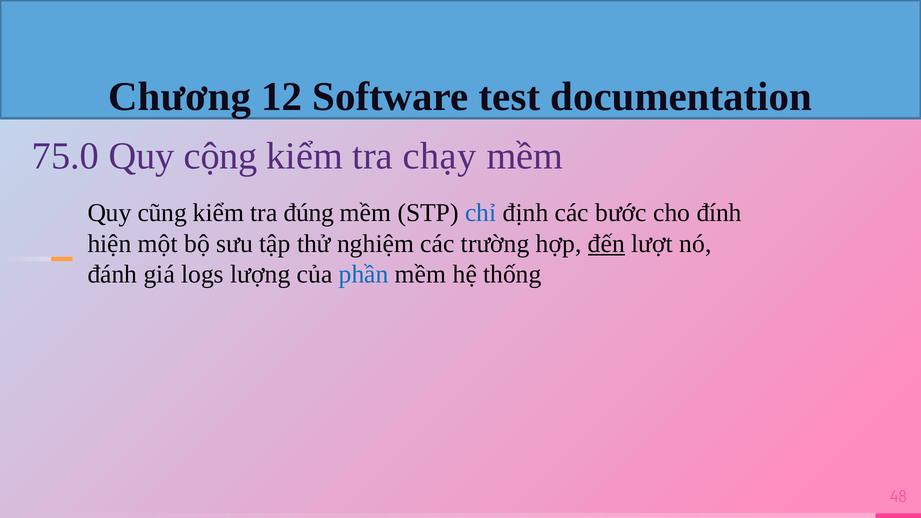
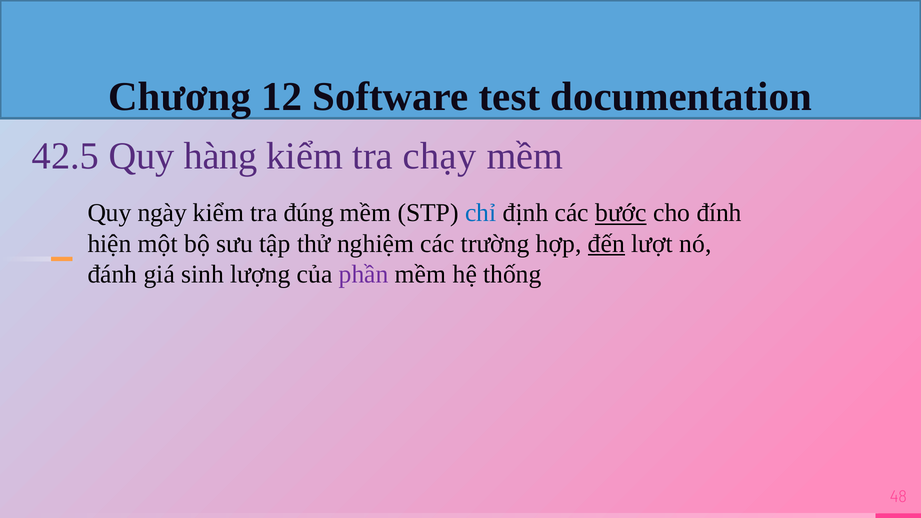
75.0: 75.0 -> 42.5 (65, 156)
cộng: cộng -> hàng (221, 156)
cũng: cũng -> ngày (162, 213)
bước underline: none -> present (621, 213)
logs: logs -> sinh (203, 274)
phần colour: blue -> purple (364, 274)
